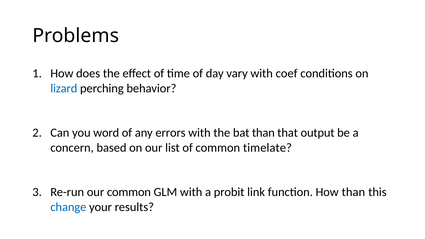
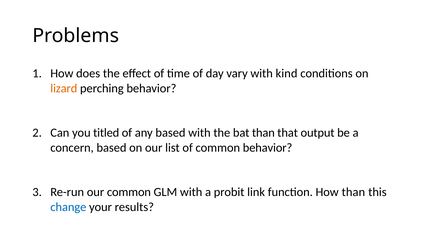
coef: coef -> kind (287, 74)
lizard colour: blue -> orange (64, 88)
word: word -> titled (106, 133)
any errors: errors -> based (170, 133)
common timelate: timelate -> behavior (268, 148)
